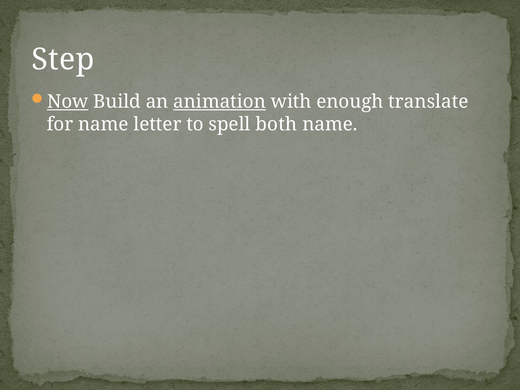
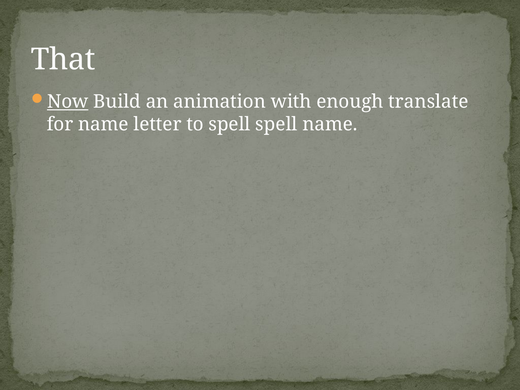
Step: Step -> That (63, 59)
animation underline: present -> none (220, 102)
spell both: both -> spell (276, 124)
